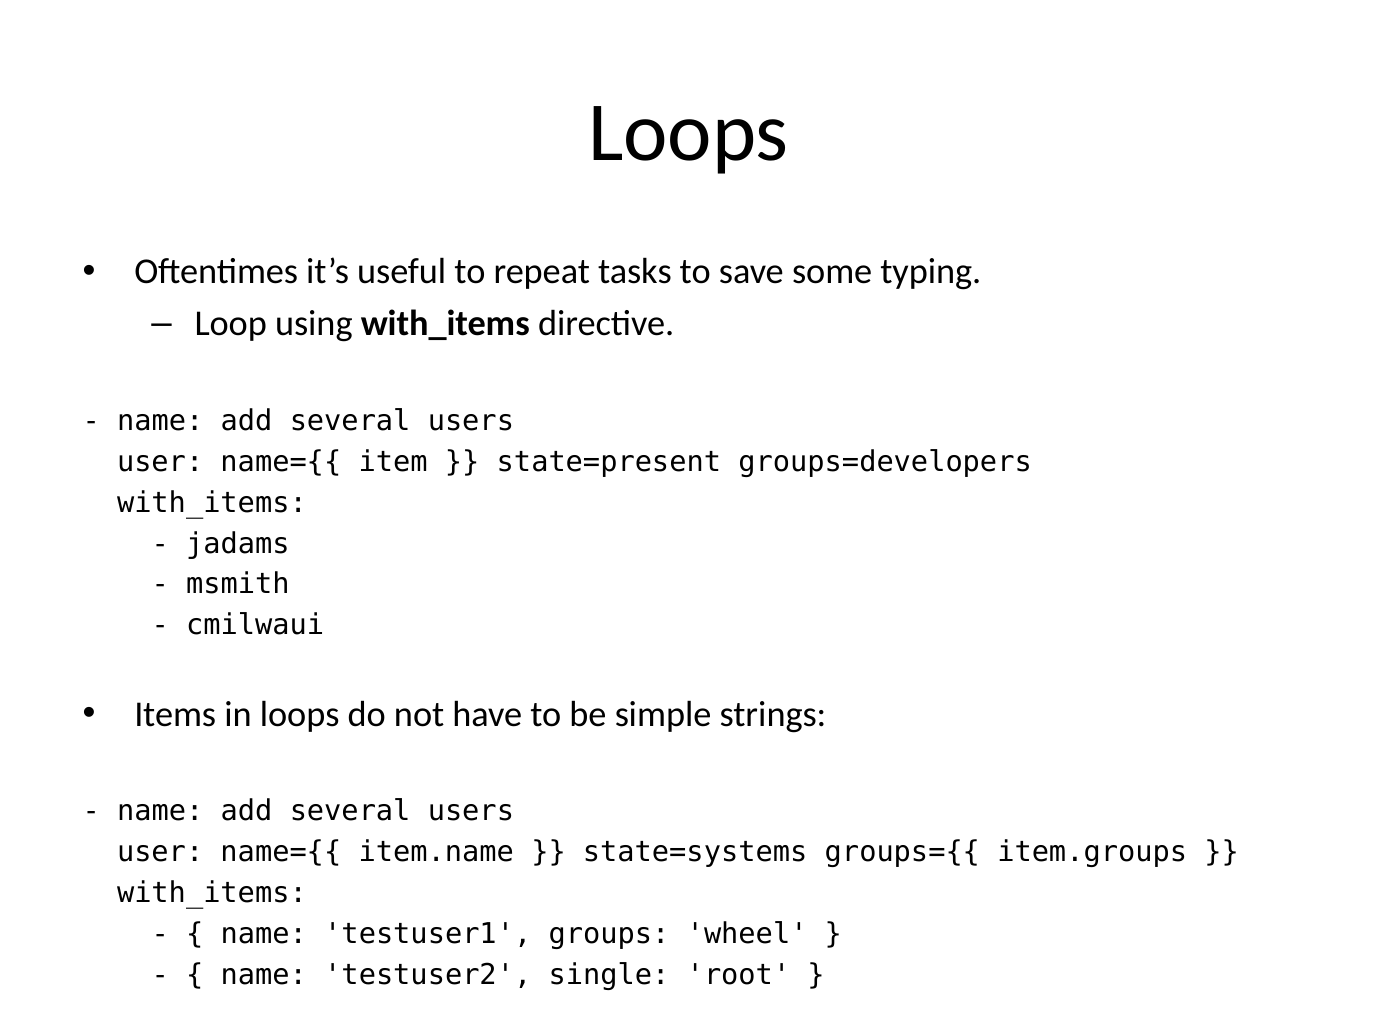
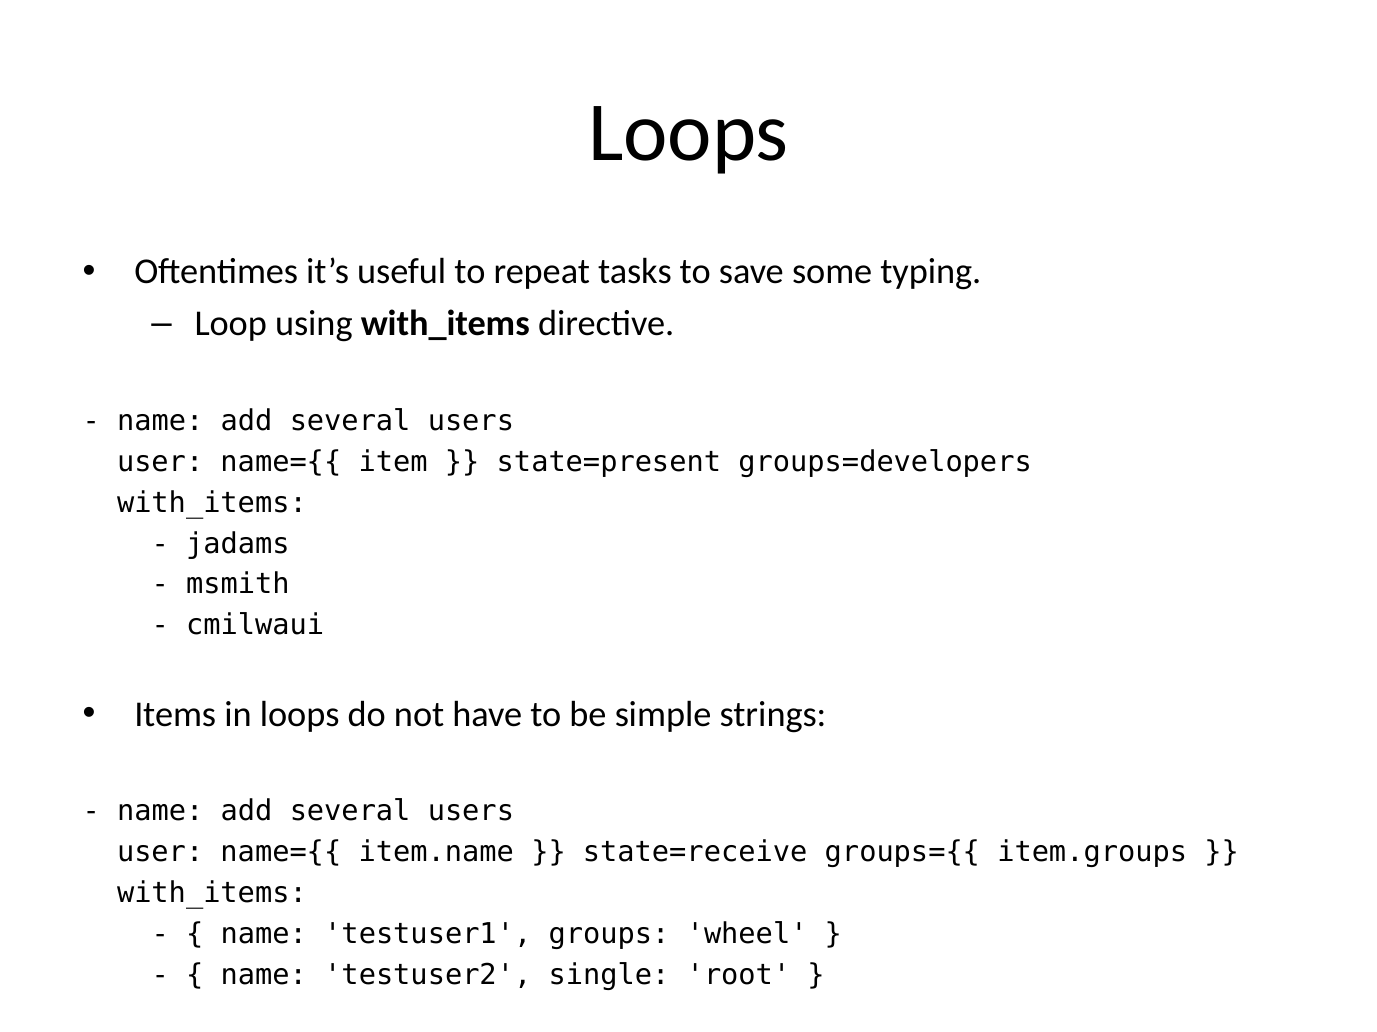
state=systems: state=systems -> state=receive (695, 853)
